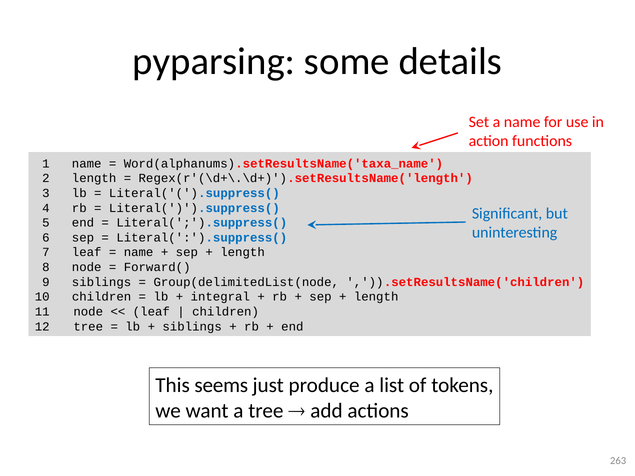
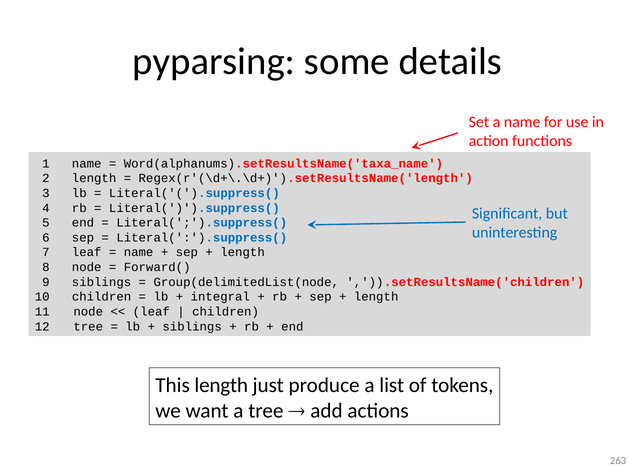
This seems: seems -> length (221, 385)
